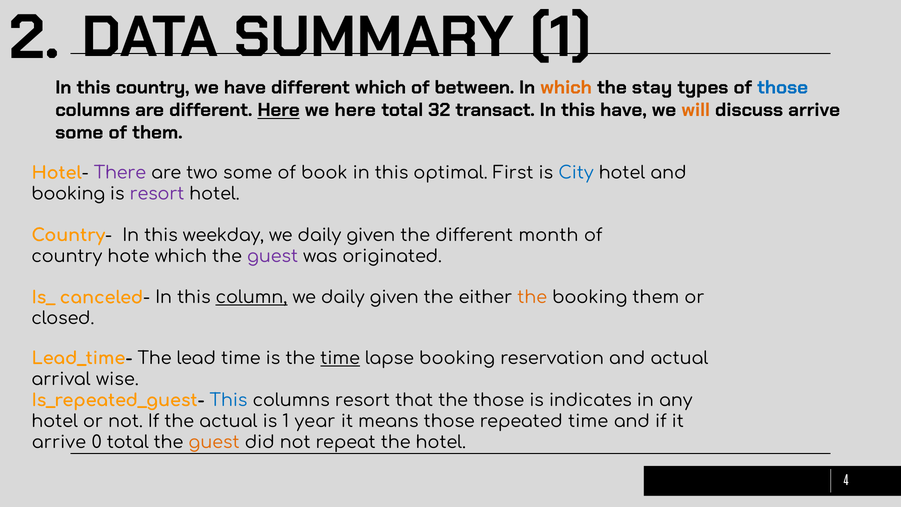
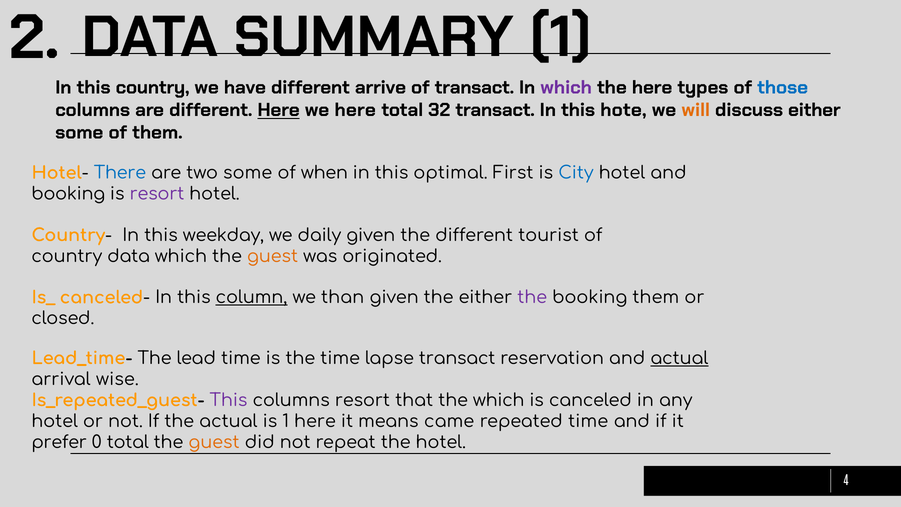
different which: which -> arrive (381, 88)
of between: between -> transact (474, 88)
which colour: orange -> purple (566, 88)
the stay: stay -> here (652, 88)
this have: have -> hote (623, 110)
discuss arrive: arrive -> either (814, 110)
There colour: purple -> blue (120, 173)
book: book -> when (324, 173)
month: month -> tourist (549, 235)
country hote: hote -> data (129, 256)
guest colour: purple -> orange (273, 256)
daily: daily -> than (343, 298)
the colour: orange -> purple (532, 298)
time underline: present -> none (340, 358)
lapse booking: booking -> transact (457, 358)
actual underline: none -> present (679, 358)
This colour: blue -> purple (229, 400)
the those: those -> which (499, 400)
indicates: indicates -> canceled (590, 400)
1 year: year -> here (315, 421)
means those: those -> came (449, 421)
arrive: arrive -> prefer (59, 442)
